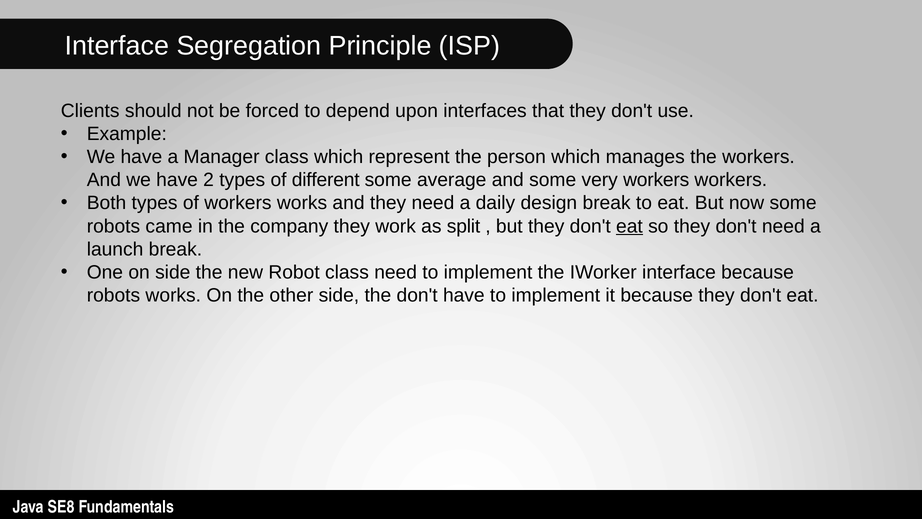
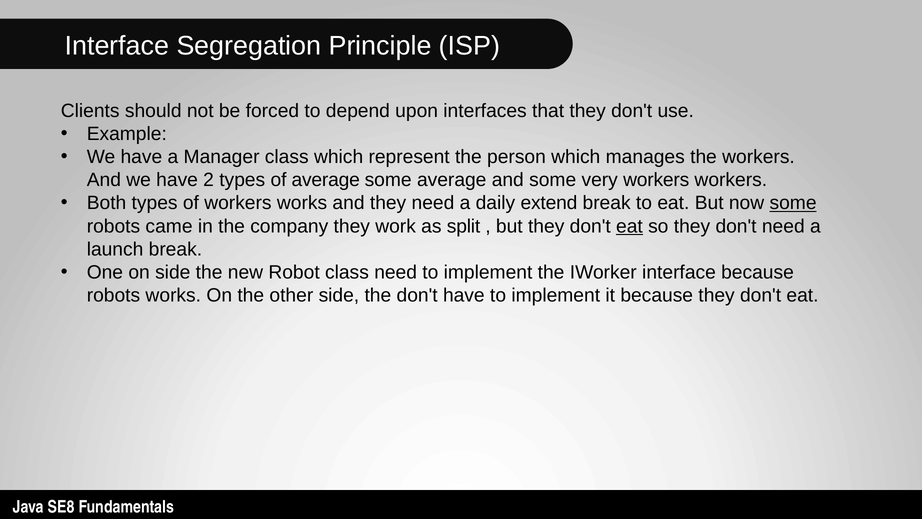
of different: different -> average (326, 180)
design: design -> extend (549, 203)
some underline: none -> present (793, 203)
